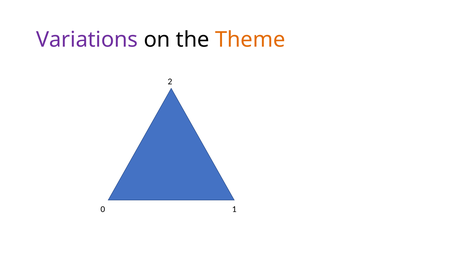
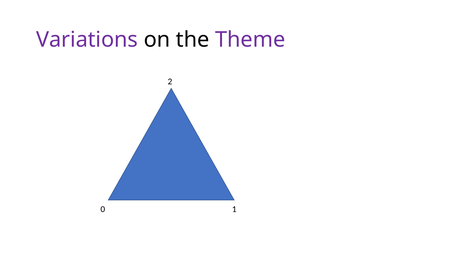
Theme colour: orange -> purple (250, 40)
